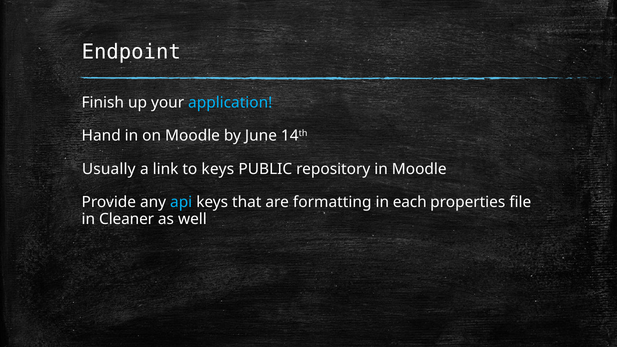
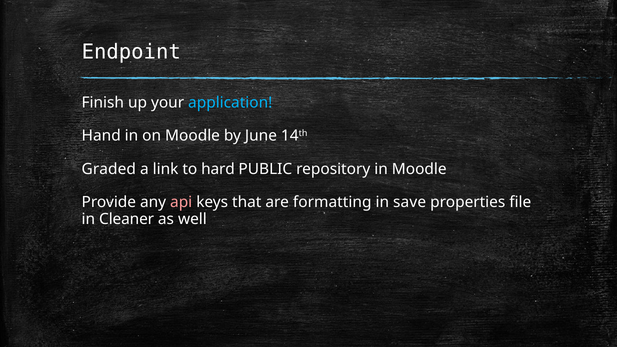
Usually: Usually -> Graded (109, 169)
to keys: keys -> hard (218, 169)
api colour: light blue -> pink (181, 202)
each: each -> save (410, 202)
